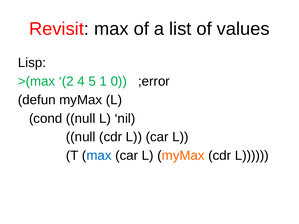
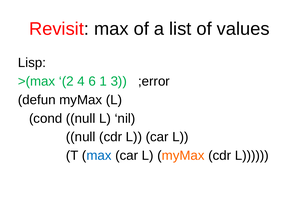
5: 5 -> 6 (92, 81)
0: 0 -> 3 (119, 81)
